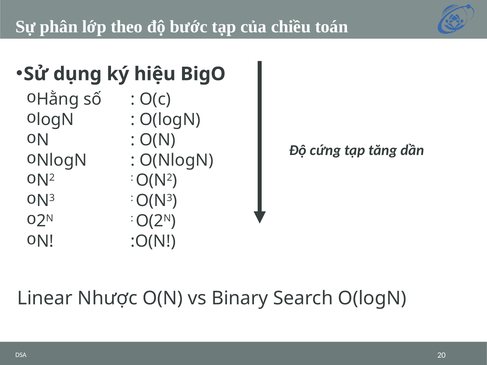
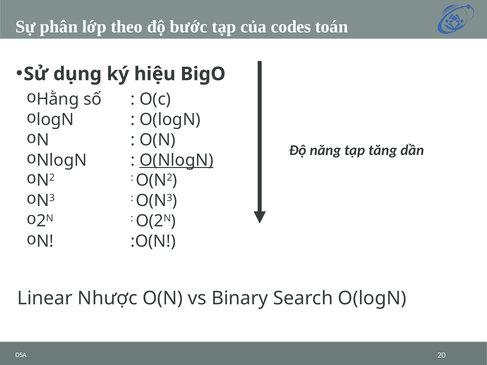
chiều: chiều -> codes (291, 27)
cứng: cứng -> năng (325, 150)
O(NlogN underline: none -> present (176, 160)
